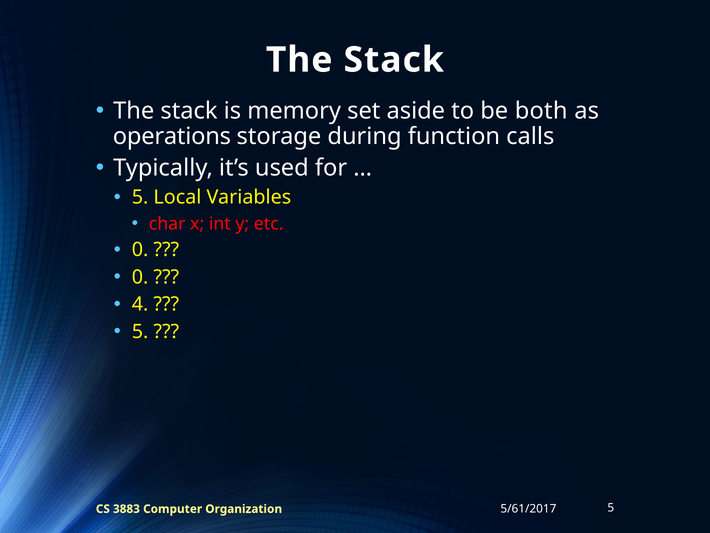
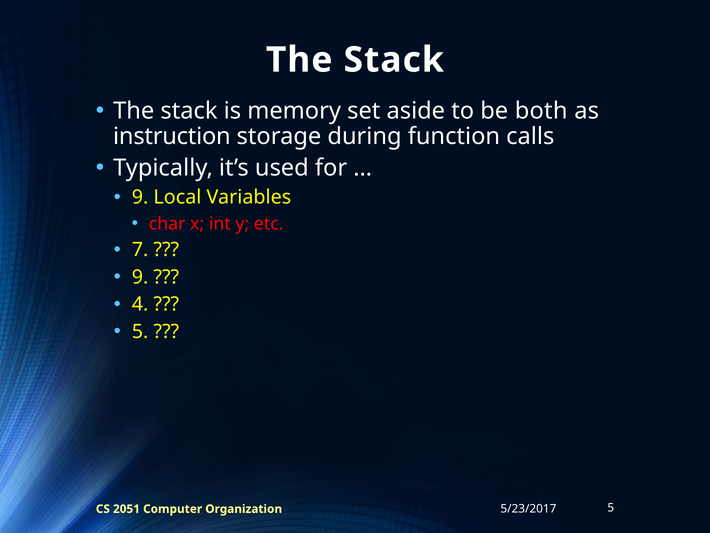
operations: operations -> instruction (172, 136)
5: 5 -> 9 (140, 197)
0: 0 -> 7 (140, 250)
0: 0 -> 9 (140, 277)
5/61/2017: 5/61/2017 -> 5/23/2017 (528, 509)
3883: 3883 -> 2051 (126, 509)
